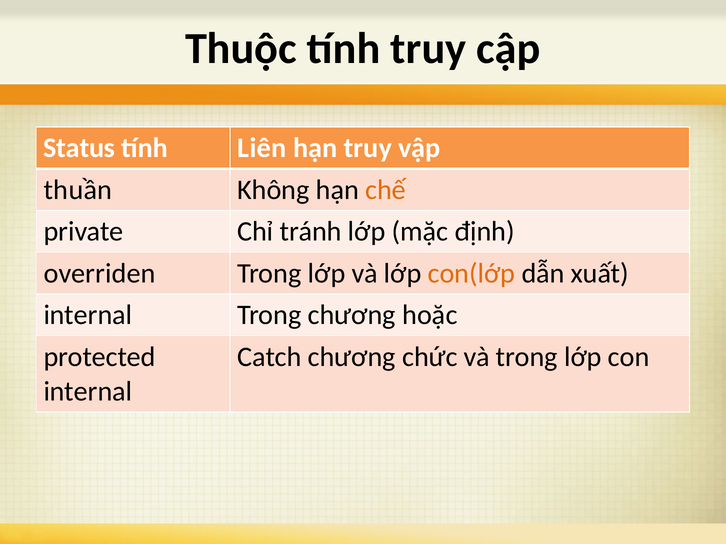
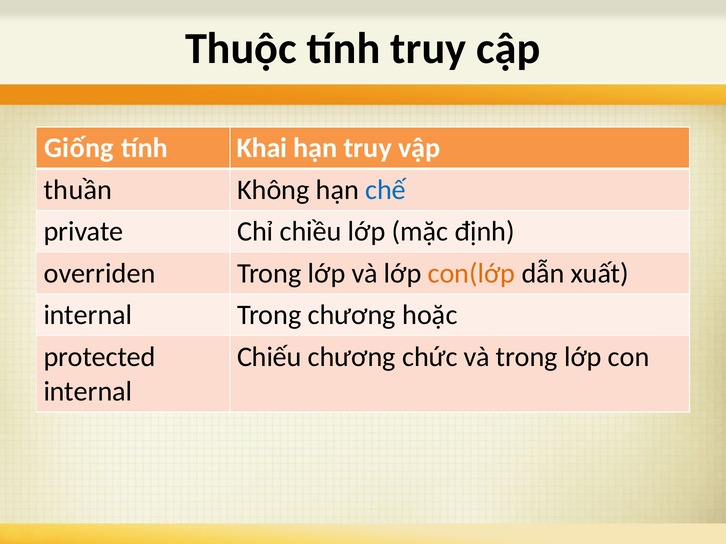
Status: Status -> Giống (79, 148)
Liên: Liên -> Khai (262, 148)
chế colour: orange -> blue (386, 190)
tránh: tránh -> chiều (311, 232)
Catch: Catch -> Chiếu (269, 357)
